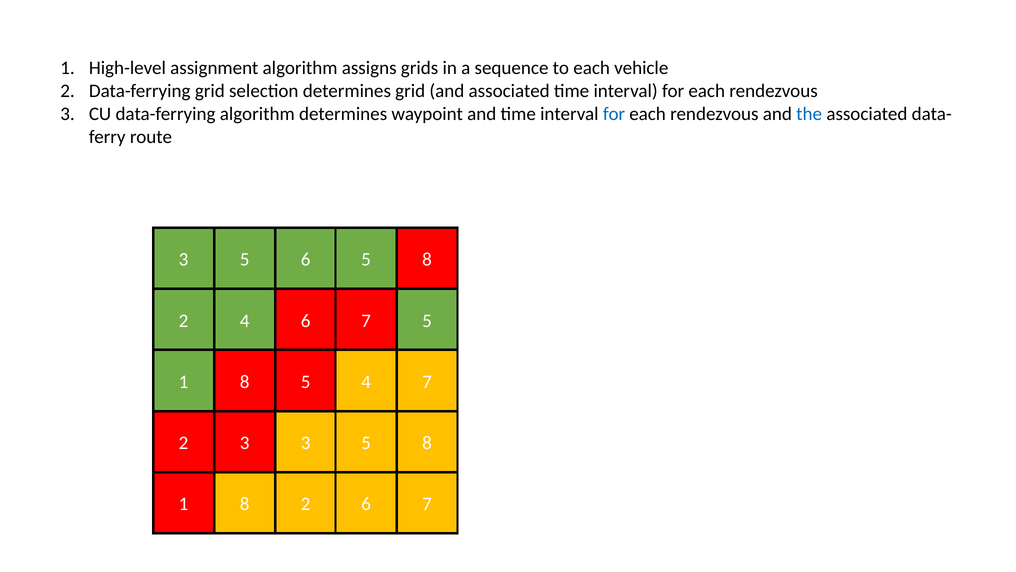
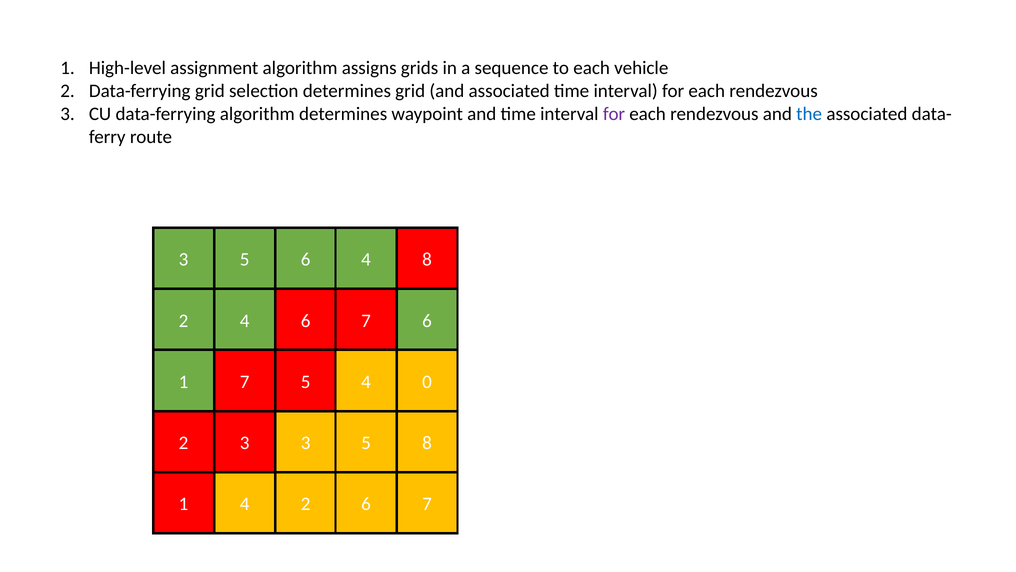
for colour: blue -> purple (614, 114)
6 5: 5 -> 4 (366, 259)
7 5: 5 -> 6 (427, 320)
8: 8 -> 7 (245, 382)
4 7: 7 -> 0 (427, 382)
8: 8 -> 4 (245, 504)
